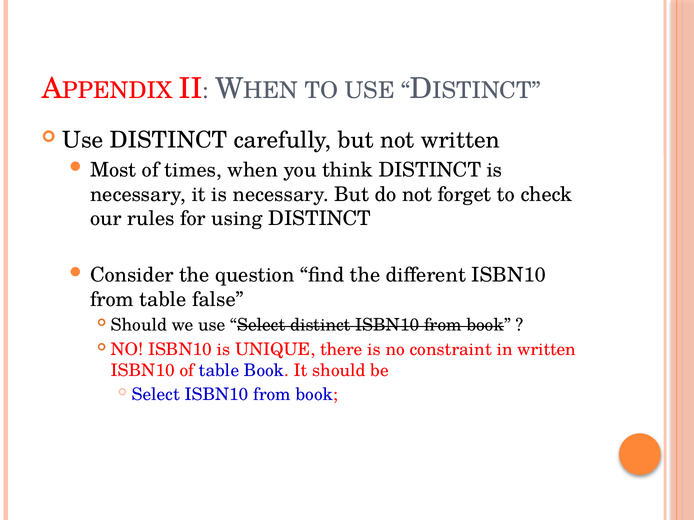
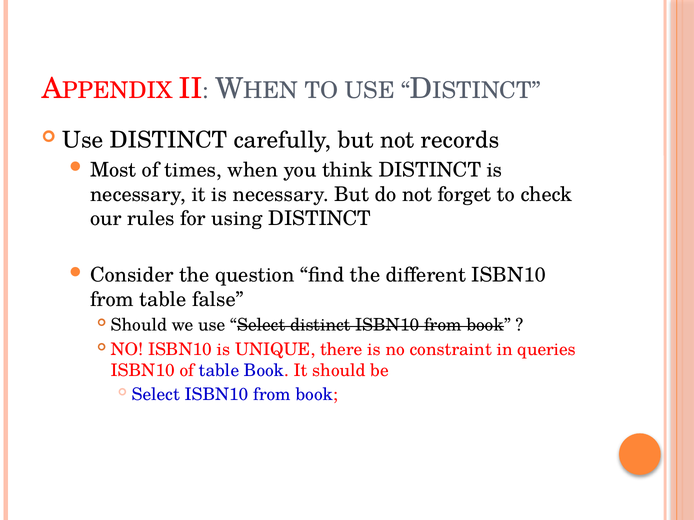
not written: written -> records (460, 140)
in written: written -> queries (547, 350)
